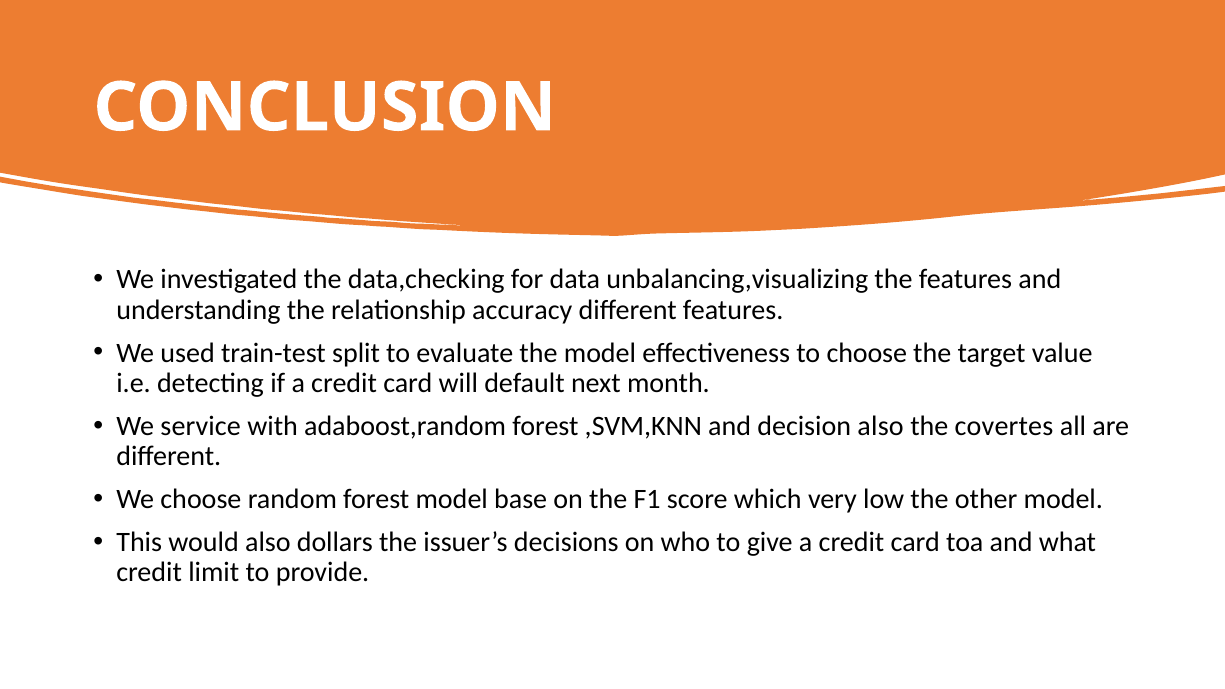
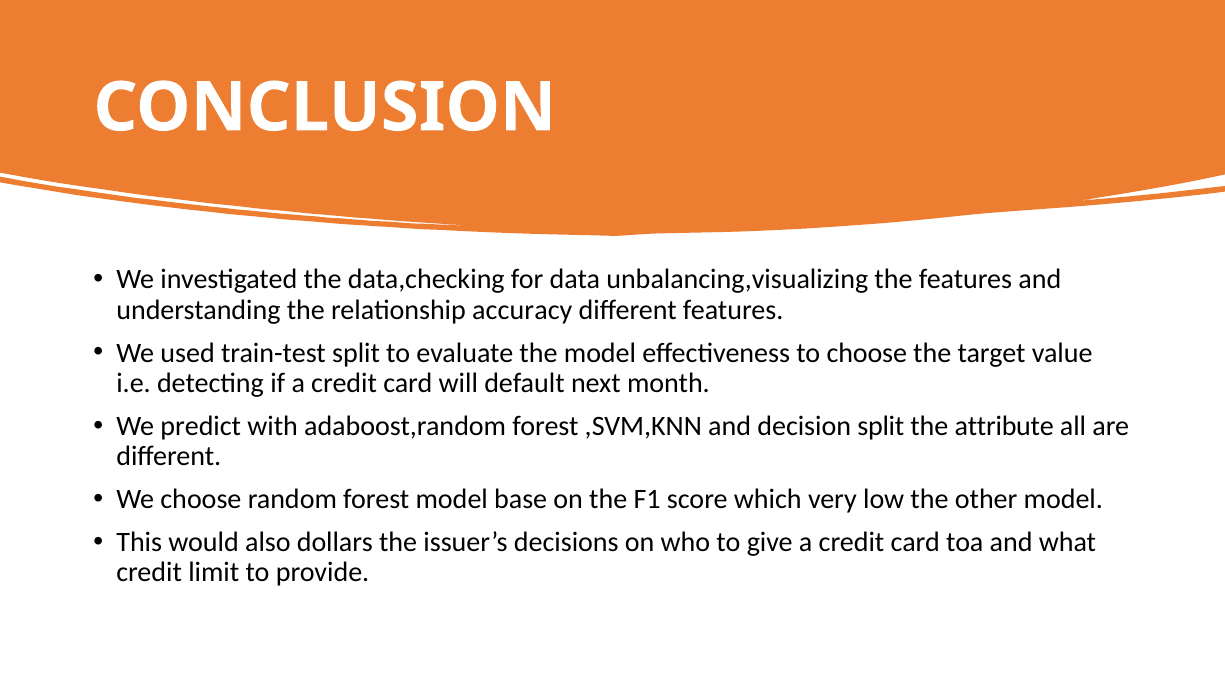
service: service -> predict (201, 426)
decision also: also -> split (881, 426)
covertes: covertes -> attribute (1004, 426)
